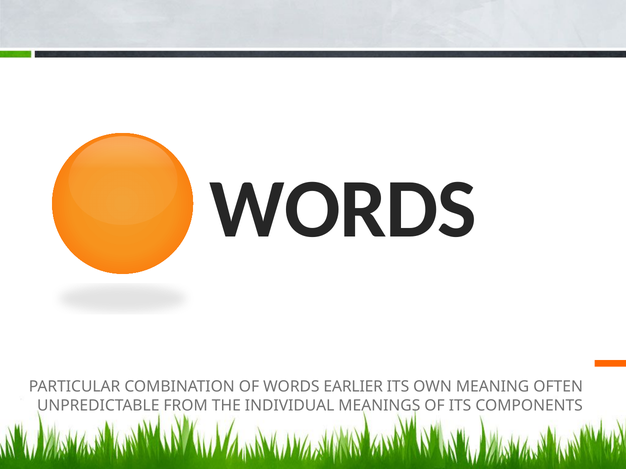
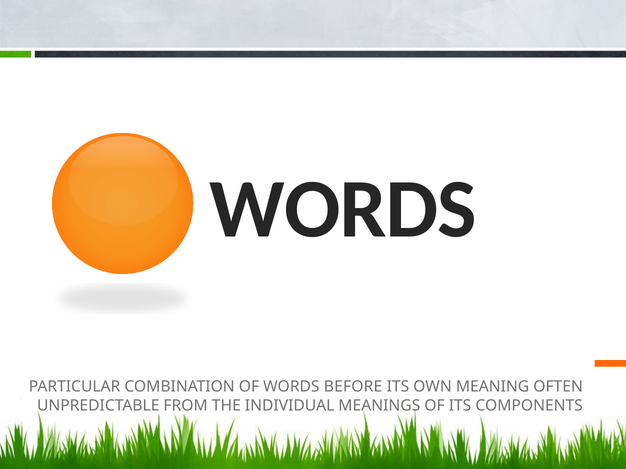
EARLIER: EARLIER -> BEFORE (353, 387)
